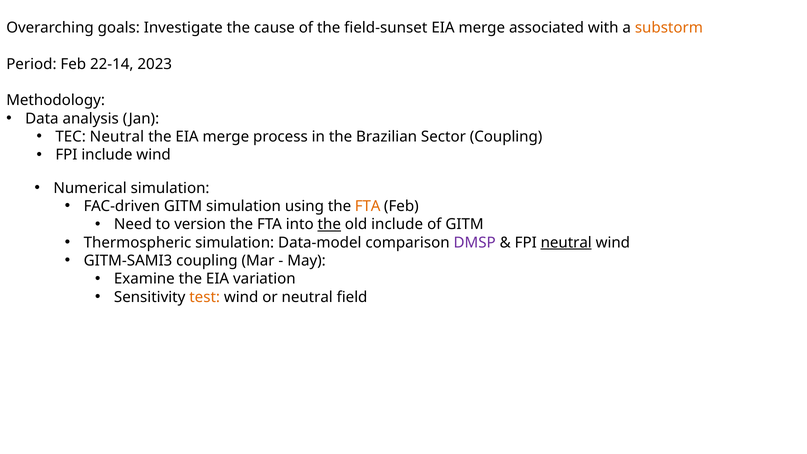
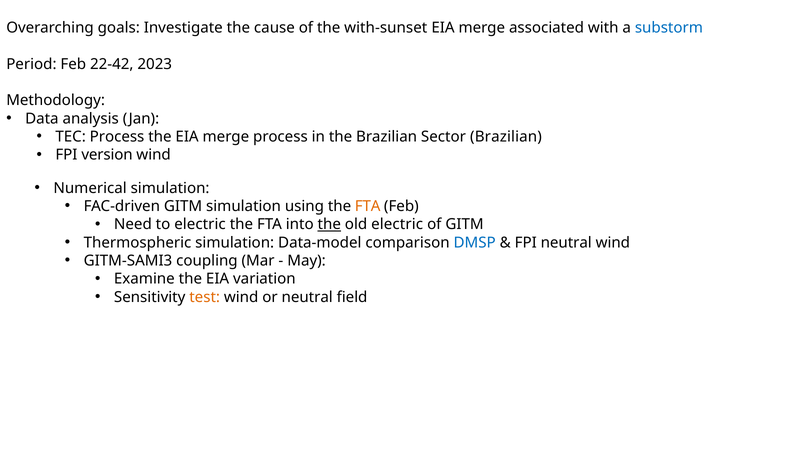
field-sunset: field-sunset -> with-sunset (386, 28)
substorm colour: orange -> blue (669, 28)
22-14: 22-14 -> 22-42 (112, 64)
TEC Neutral: Neutral -> Process (117, 137)
Sector Coupling: Coupling -> Brazilian (506, 137)
FPI include: include -> version (107, 155)
to version: version -> electric (200, 224)
old include: include -> electric (397, 224)
DMSP colour: purple -> blue (475, 243)
neutral underline: present -> none (566, 243)
